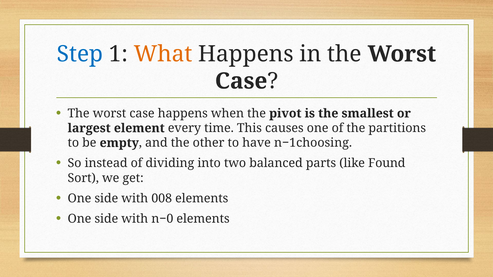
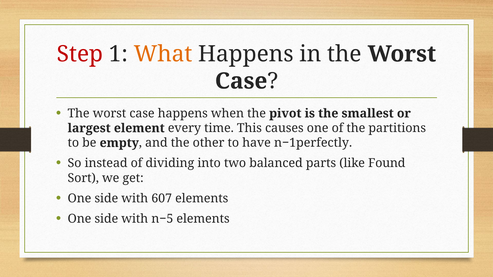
Step colour: blue -> red (80, 54)
n−1choosing: n−1choosing -> n−1perfectly (313, 143)
008: 008 -> 607 (162, 199)
n−0: n−0 -> n−5 (162, 219)
